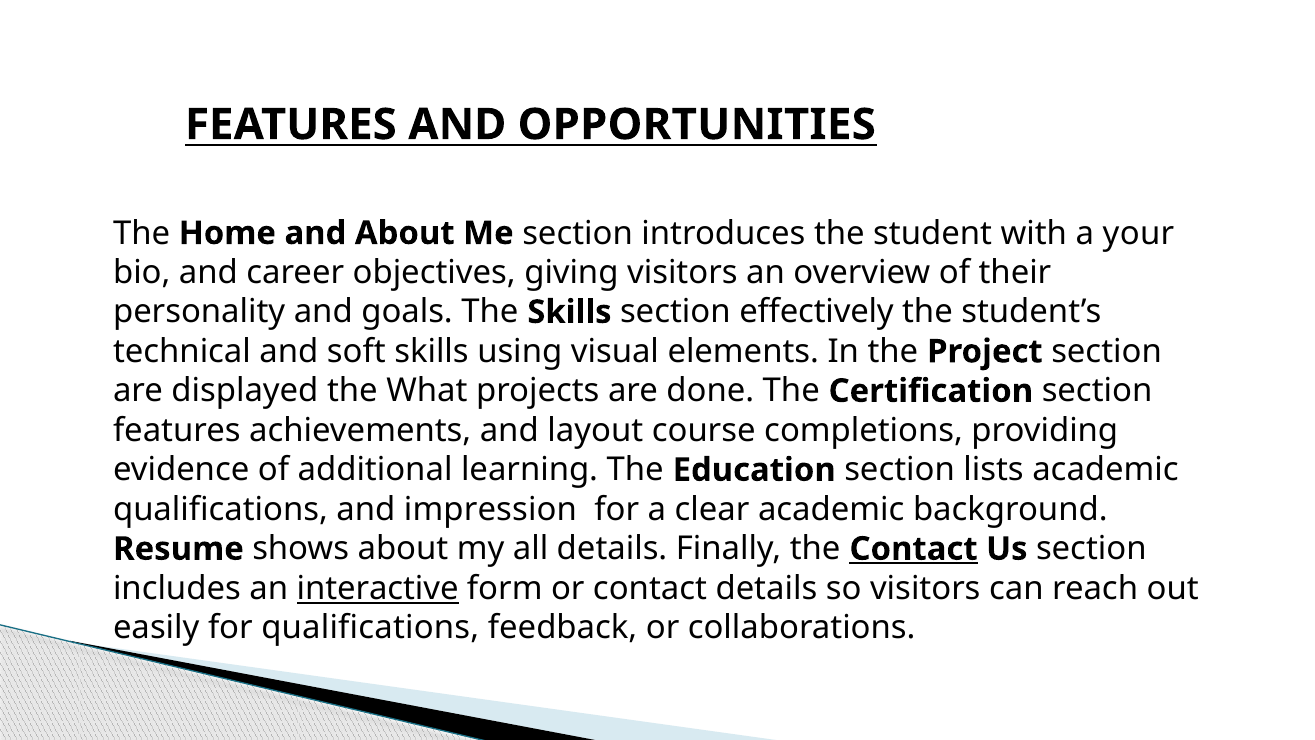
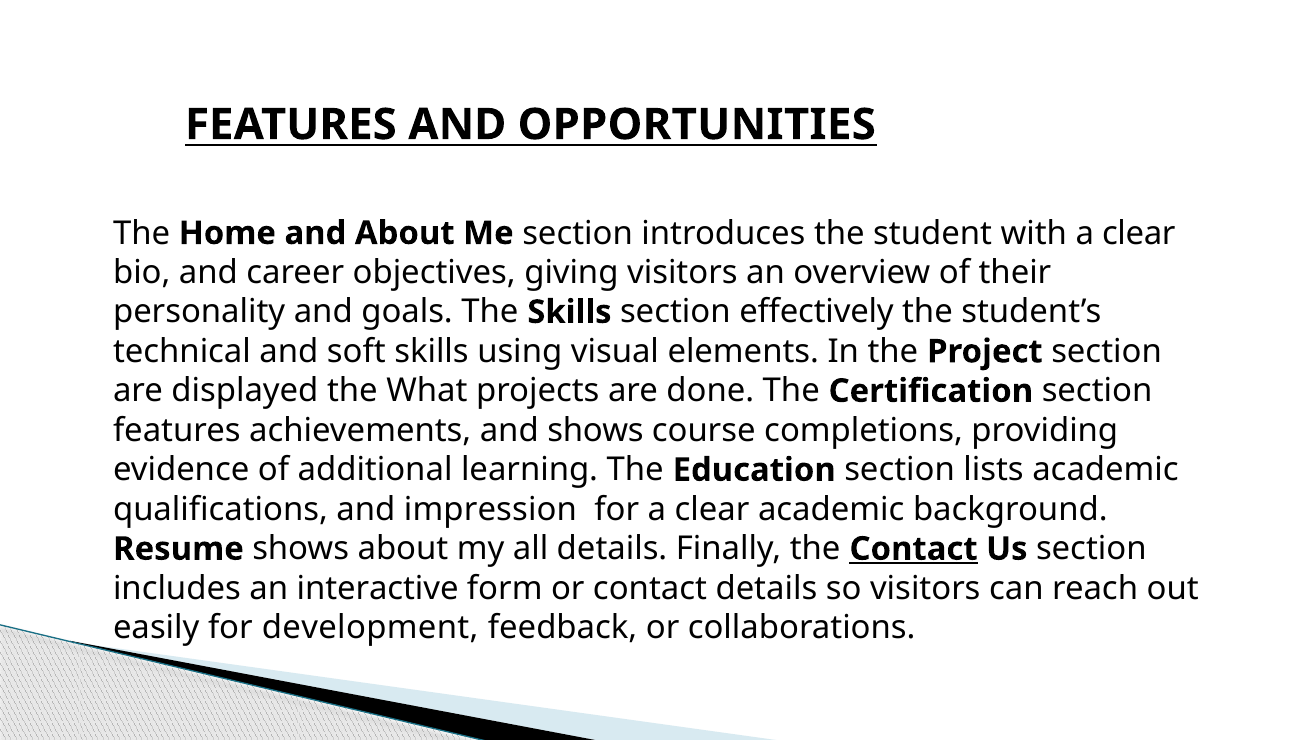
with a your: your -> clear (1139, 233)
and layout: layout -> shows (595, 430)
interactive underline: present -> none (378, 588)
for qualifications: qualifications -> development (370, 628)
